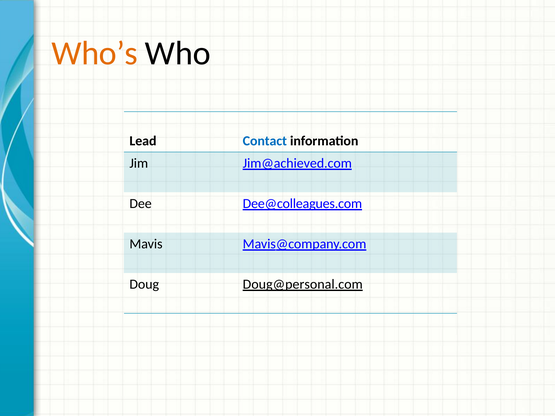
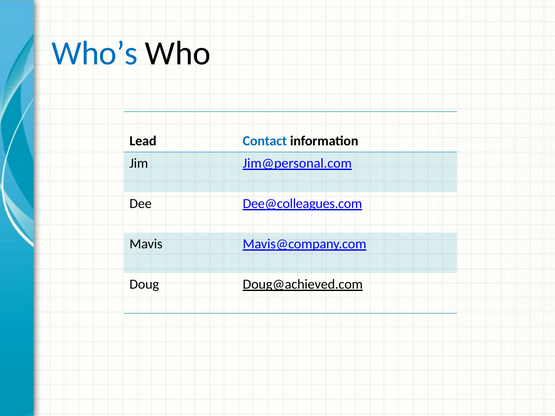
Who’s colour: orange -> blue (95, 53)
Jim@achieved.com: Jim@achieved.com -> Jim@personal.com (297, 163)
Doug@personal.com: Doug@personal.com -> Doug@achieved.com (303, 285)
